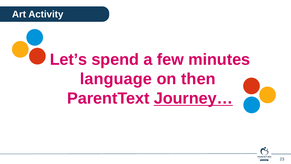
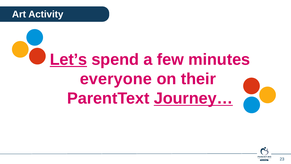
Let’s underline: none -> present (68, 59)
language: language -> everyone (116, 79)
then: then -> their (198, 79)
